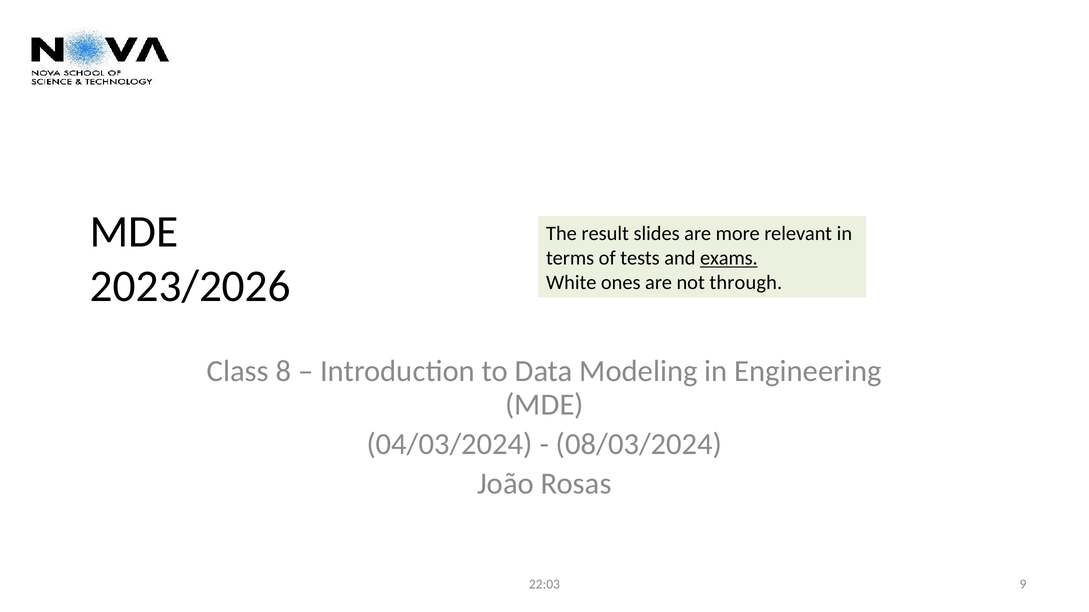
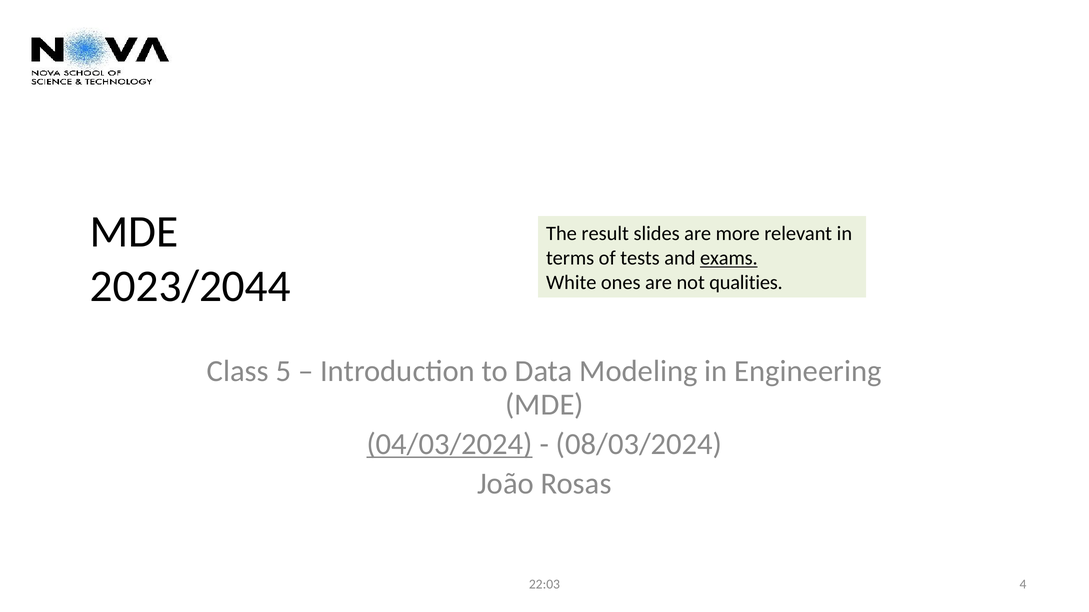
2023/2026: 2023/2026 -> 2023/2044 (190, 286)
through: through -> qualities (746, 283)
8: 8 -> 5 (283, 372)
04/03/2024 underline: none -> present (450, 444)
9: 9 -> 4 (1023, 585)
